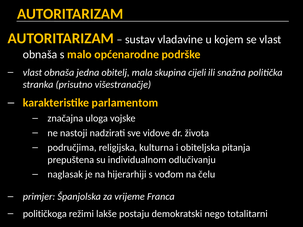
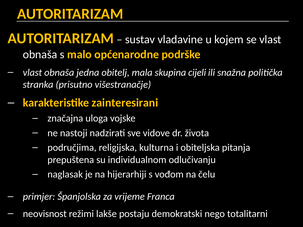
parlamentom: parlamentom -> zainteresirani (125, 103)
političkoga: političkoga -> neovisnost (45, 214)
